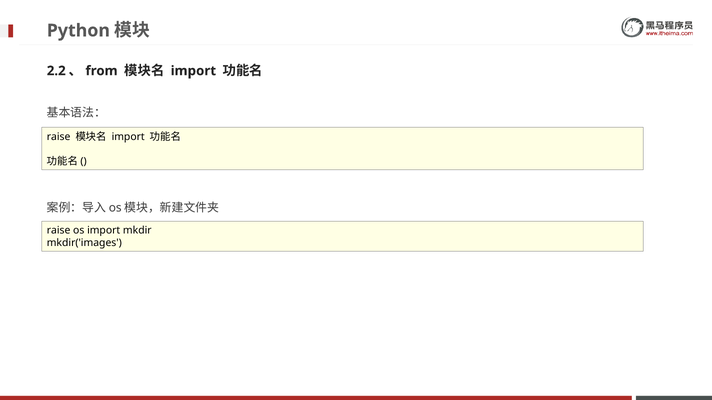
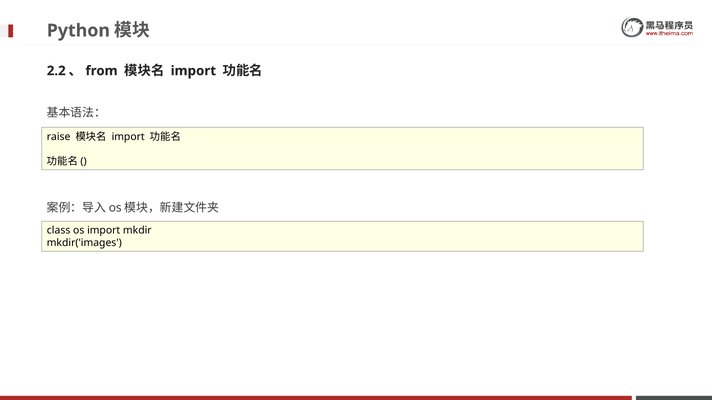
raise: raise -> class (59, 231)
